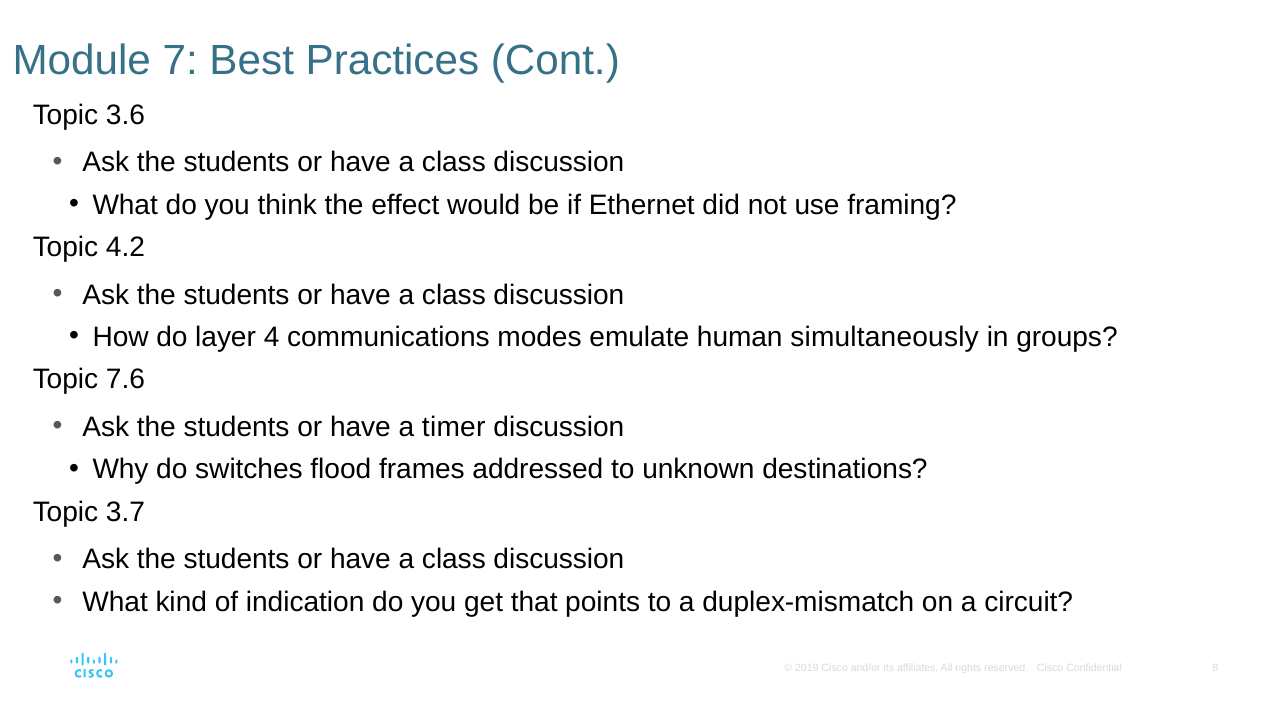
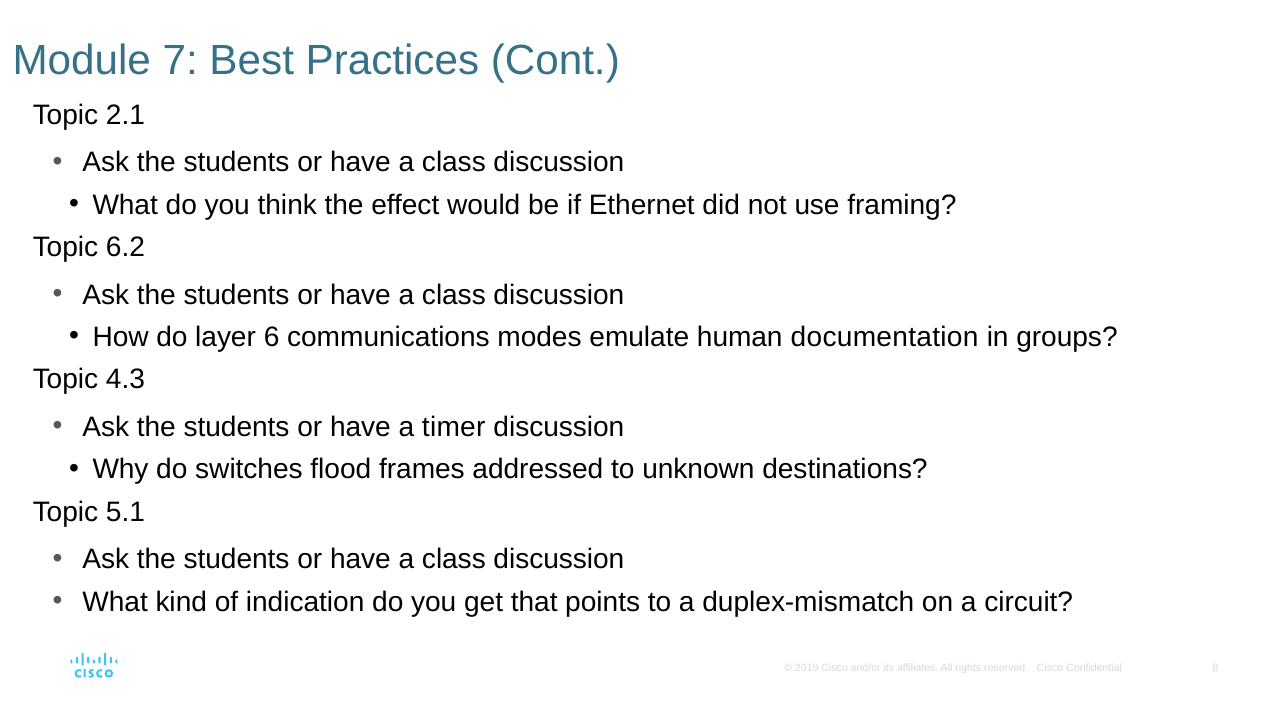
3.6: 3.6 -> 2.1 (125, 115)
4.2: 4.2 -> 6.2 (125, 247)
4: 4 -> 6 (272, 337)
simultaneously: simultaneously -> documentation (885, 337)
7.6: 7.6 -> 4.3 (125, 380)
3.7: 3.7 -> 5.1 (125, 512)
